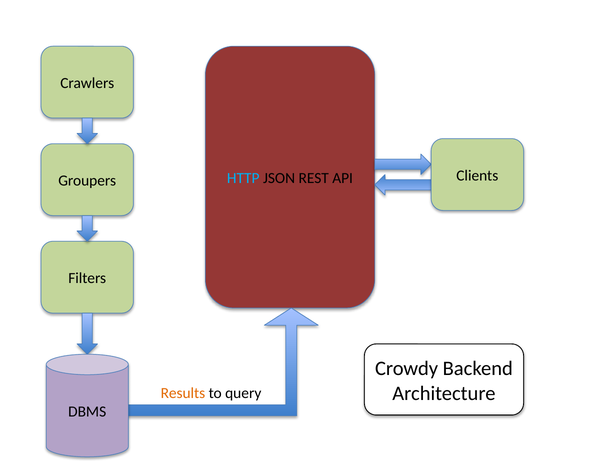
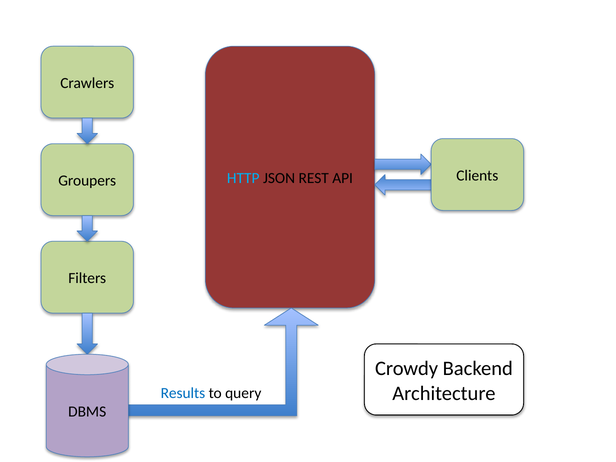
Results colour: orange -> blue (183, 393)
